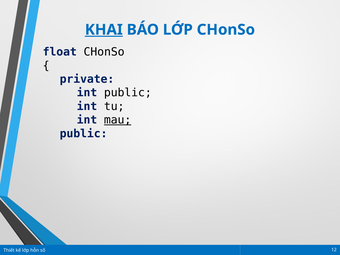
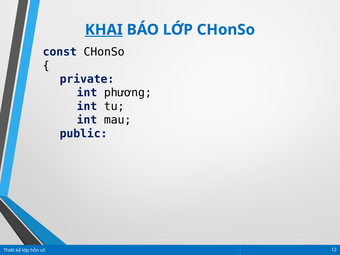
float: float -> const (60, 52)
int public: public -> phương (128, 93)
mau underline: present -> none (118, 120)
